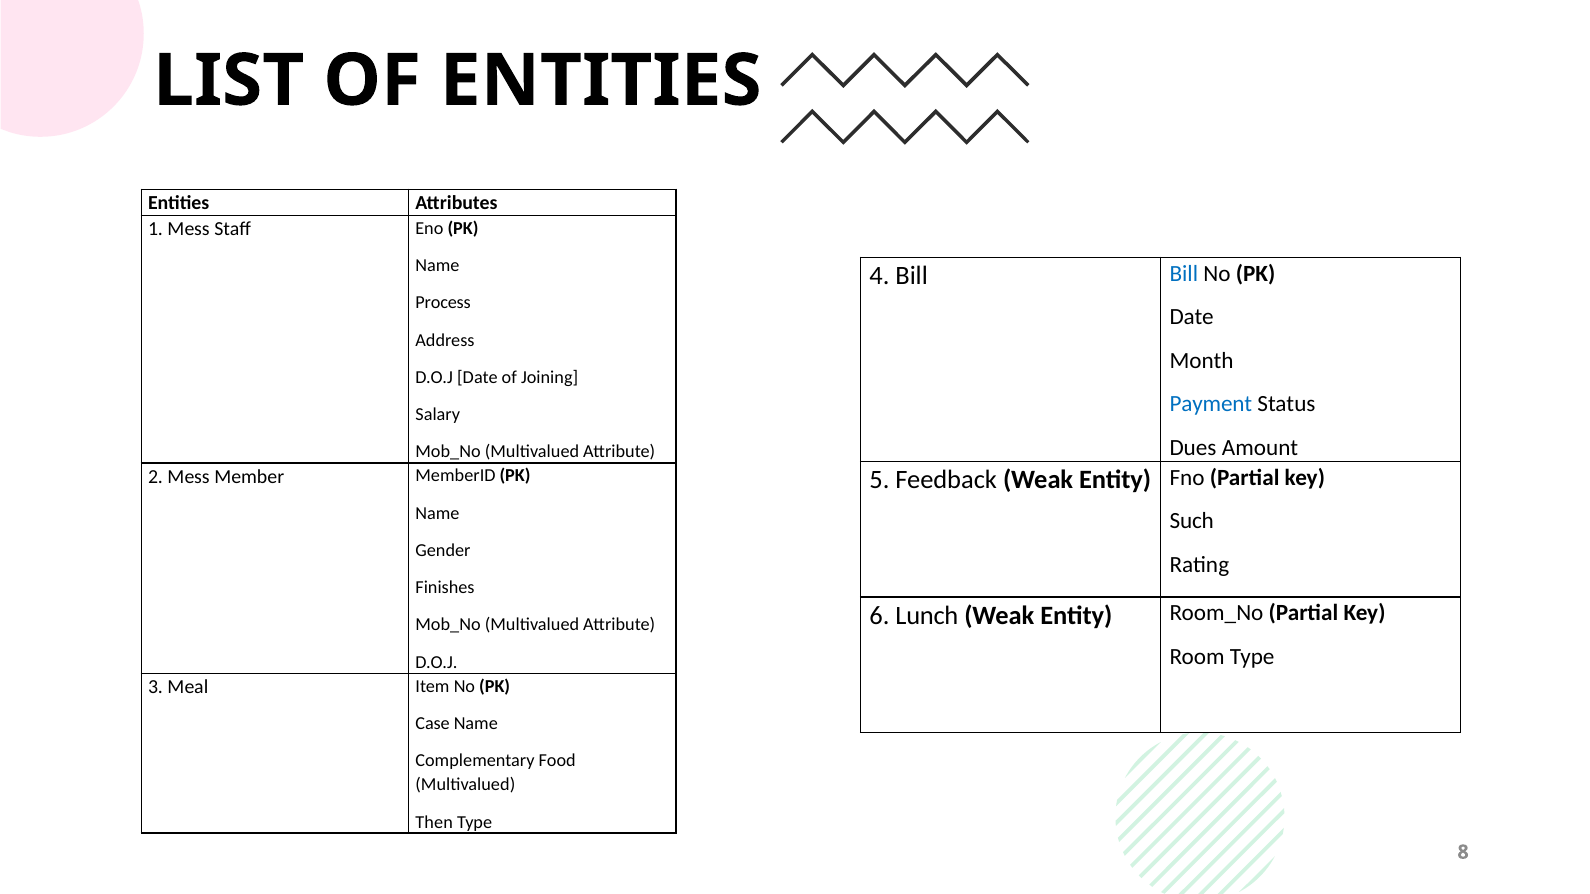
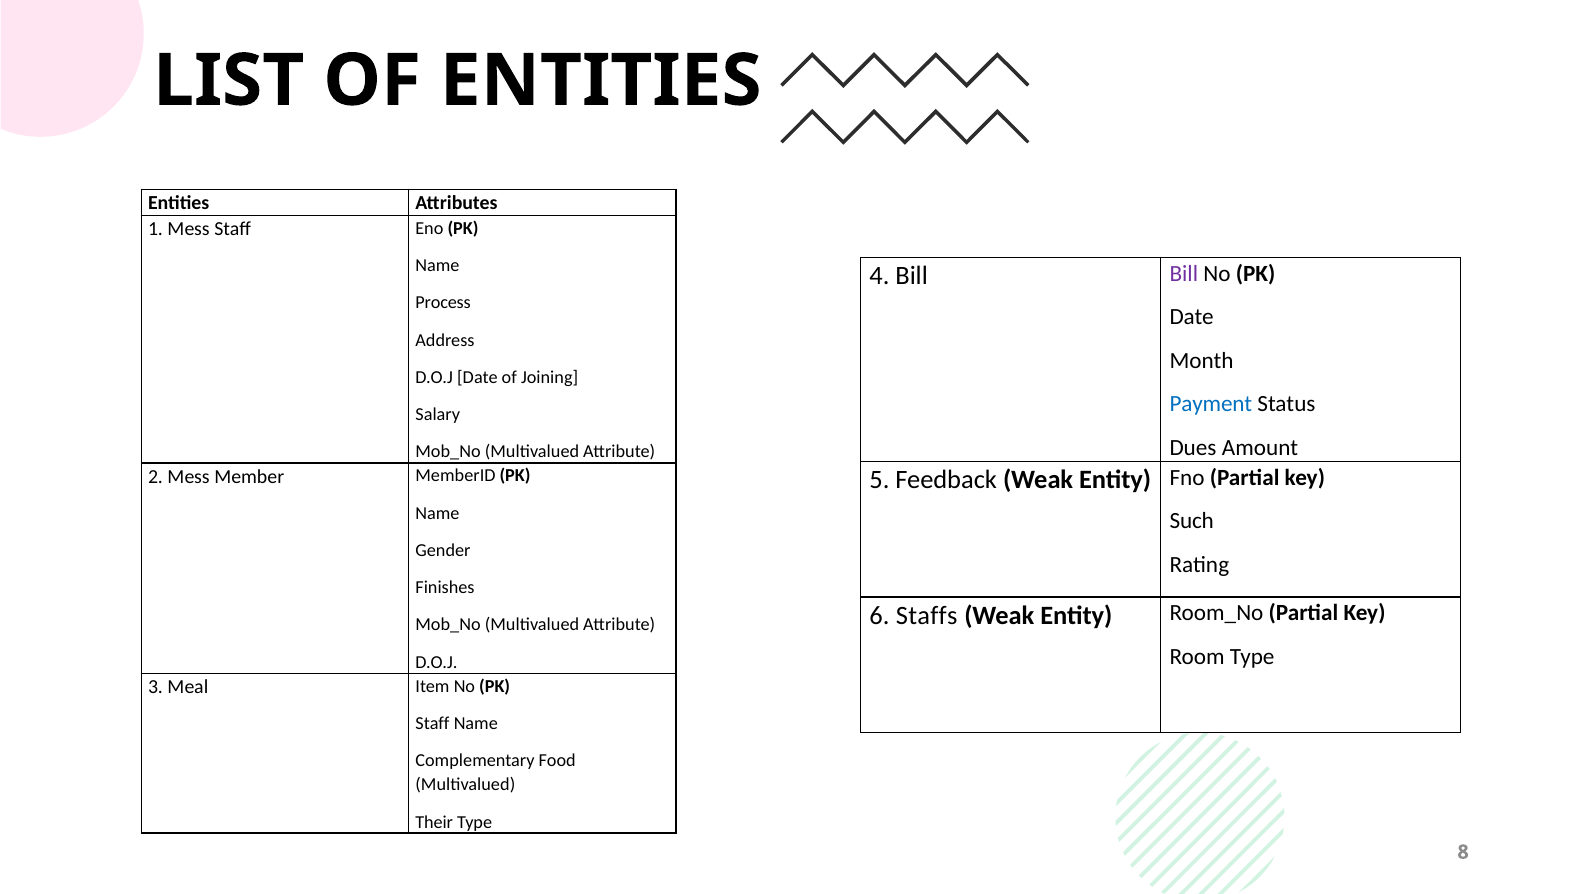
Bill colour: blue -> purple (1184, 274)
Lunch: Lunch -> Staffs (927, 616)
Case: Case -> Staff (432, 724)
Then: Then -> Their (434, 822)
